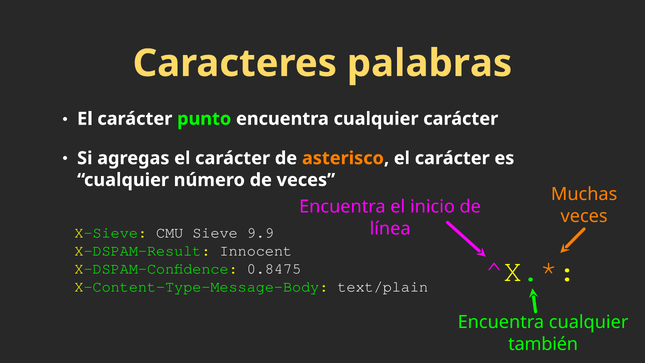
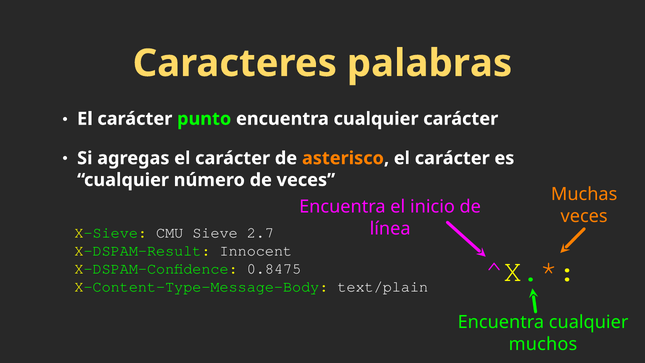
9.9: 9.9 -> 2.7 (260, 232)
también: también -> muchos (543, 344)
